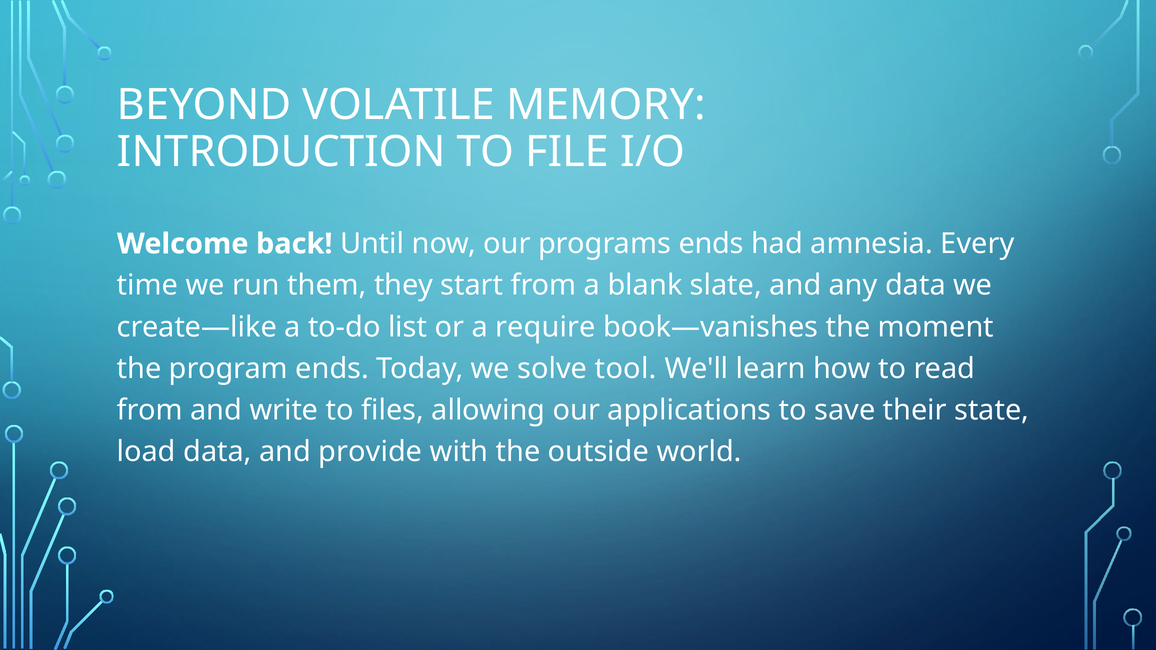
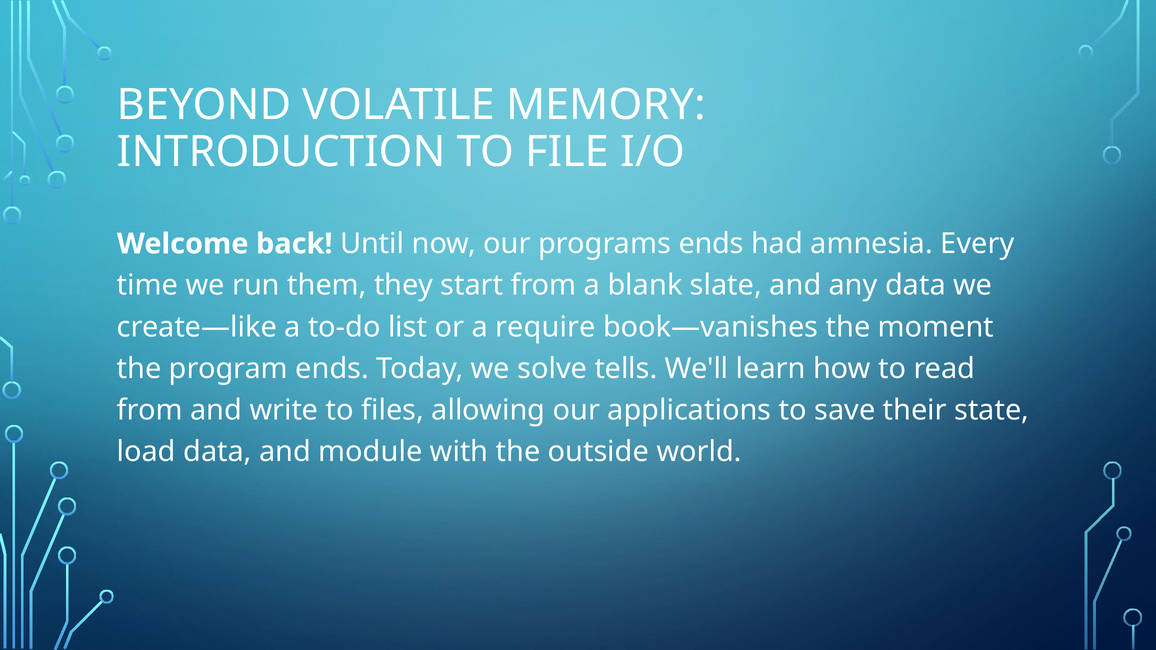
tool: tool -> tells (626, 369)
provide: provide -> module (370, 452)
